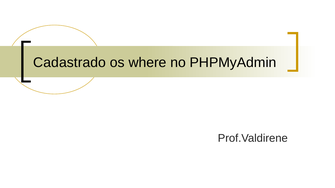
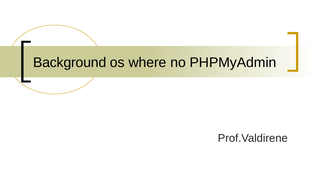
Cadastrado: Cadastrado -> Background (70, 63)
